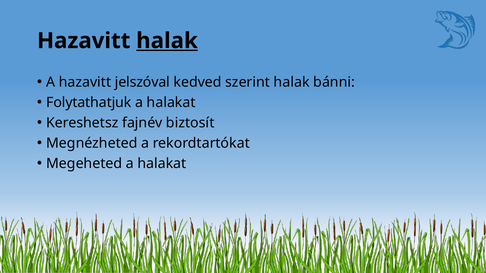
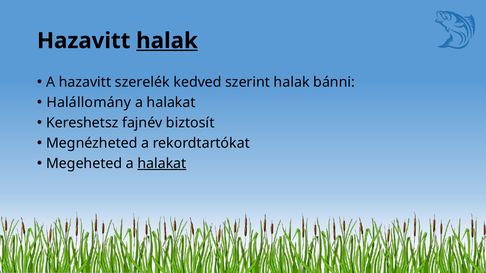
jelszóval: jelszóval -> szerelék (142, 82)
Folytathatjuk: Folytathatjuk -> Halállomány (89, 103)
halakat underline: none -> present (162, 164)
